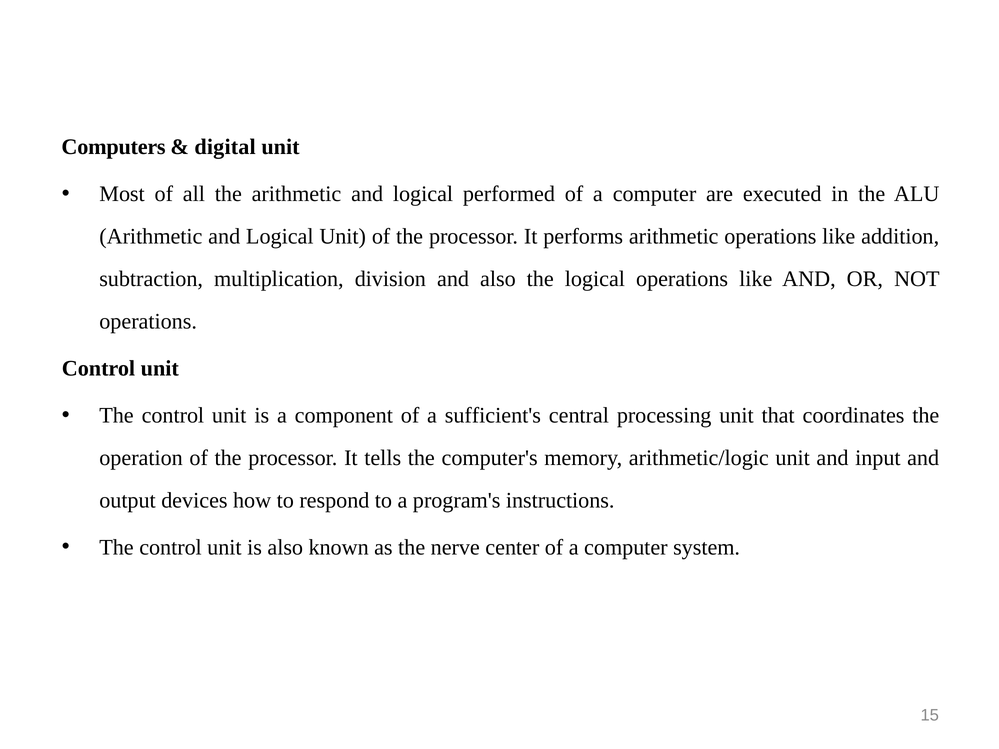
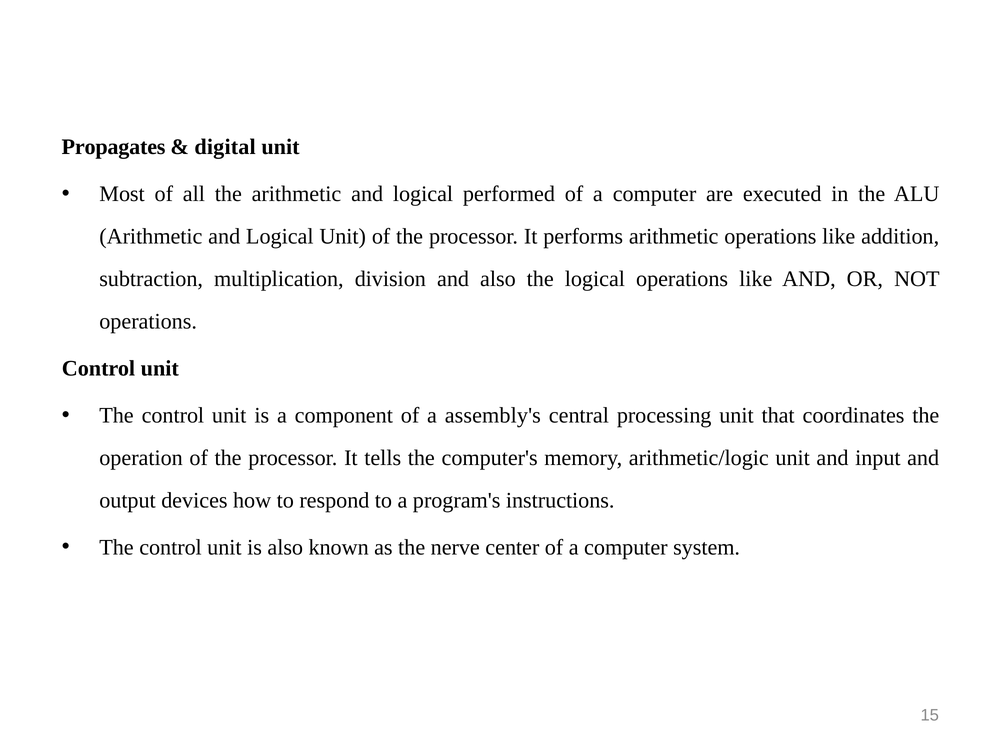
Computers: Computers -> Propagates (114, 147)
sufficient's: sufficient's -> assembly's (493, 416)
